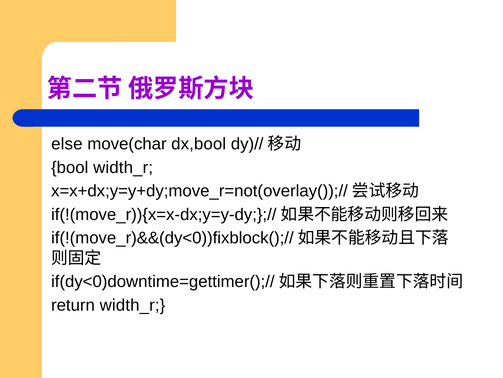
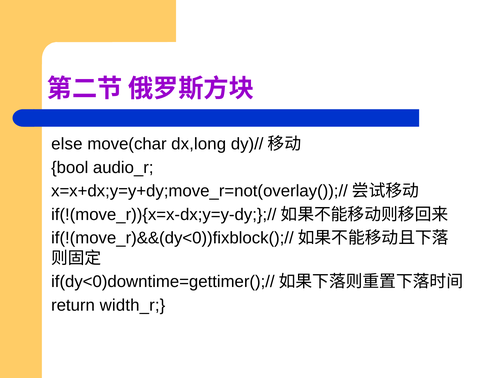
dx,bool: dx,bool -> dx,long (199, 144)
bool width_r: width_r -> audio_r (123, 167)
